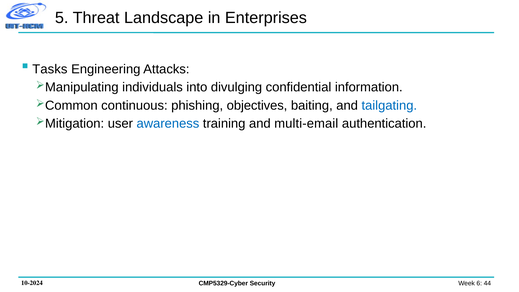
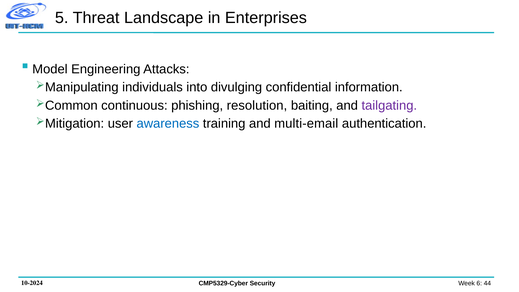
Tasks: Tasks -> Model (50, 69)
objectives: objectives -> resolution (257, 105)
tailgating colour: blue -> purple (389, 105)
